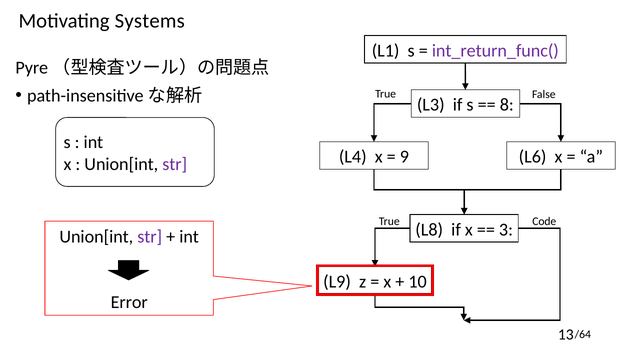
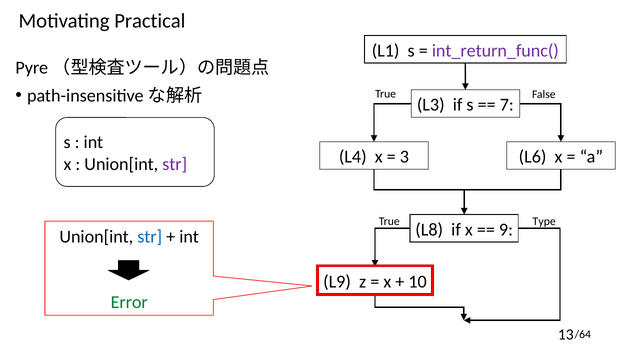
Systems: Systems -> Practical (150, 21)
8: 8 -> 7 (507, 105)
9: 9 -> 3 (404, 156)
Code: Code -> Type (544, 221)
3: 3 -> 9 (506, 229)
str colour: purple -> blue (150, 236)
Error colour: black -> green (129, 302)
